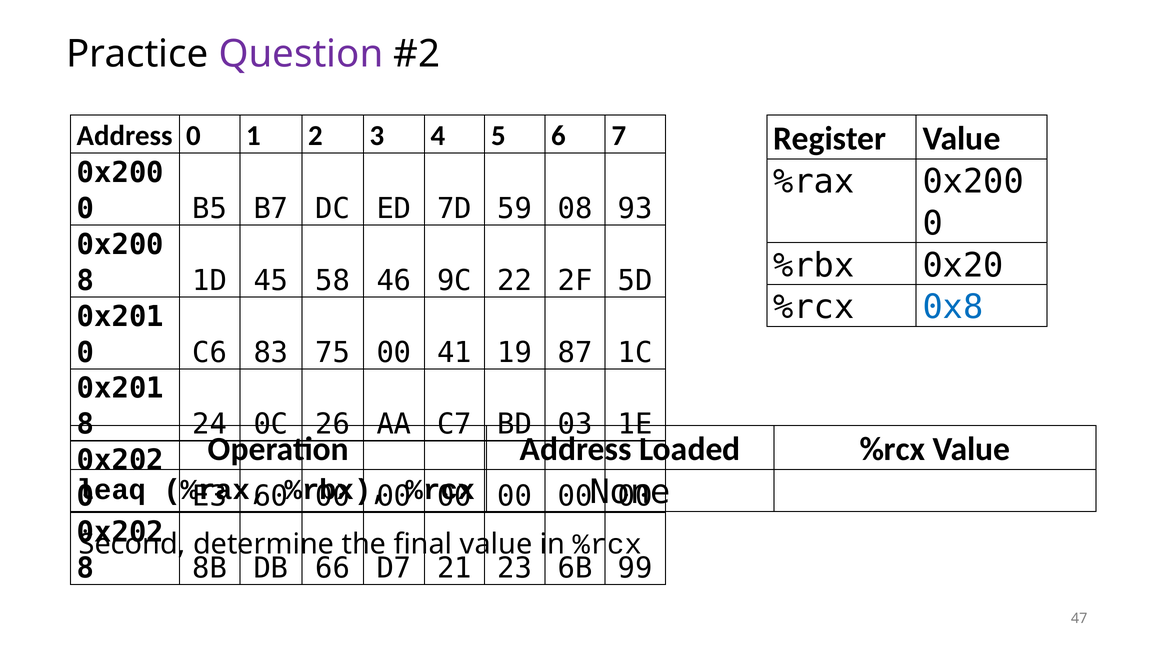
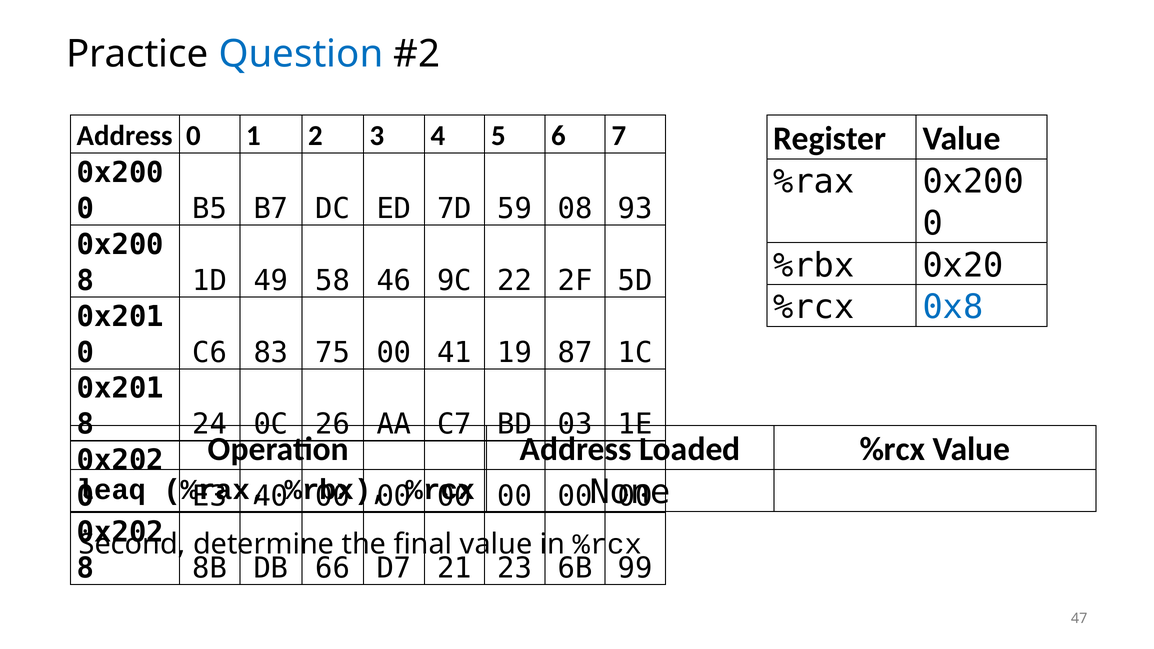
Question colour: purple -> blue (301, 54)
45: 45 -> 49 (271, 281)
60: 60 -> 40 (271, 496)
